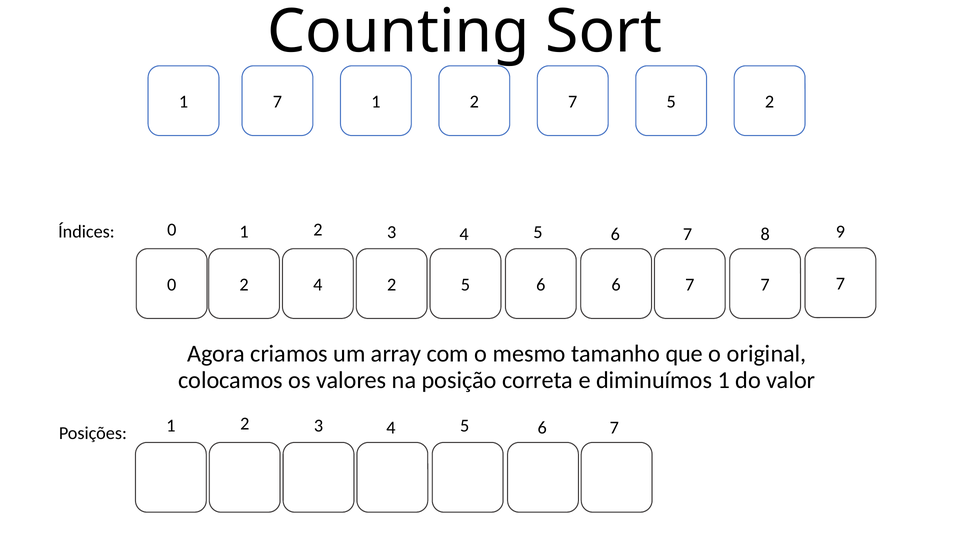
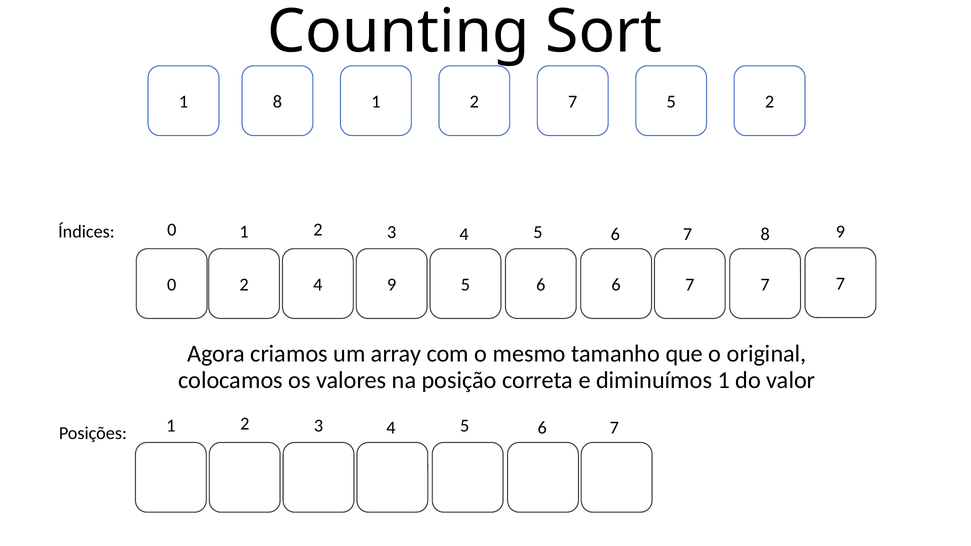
1 7: 7 -> 8 (277, 102)
4 2: 2 -> 9 (392, 285)
